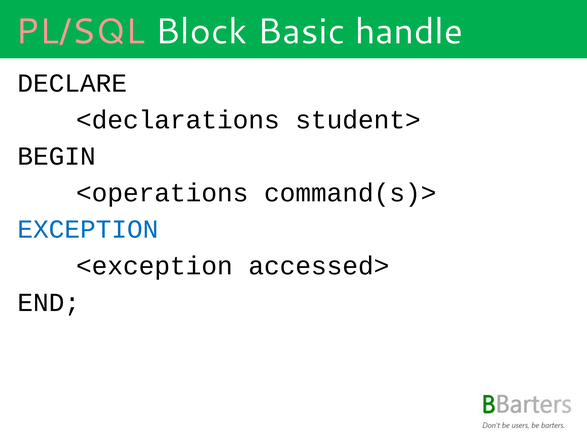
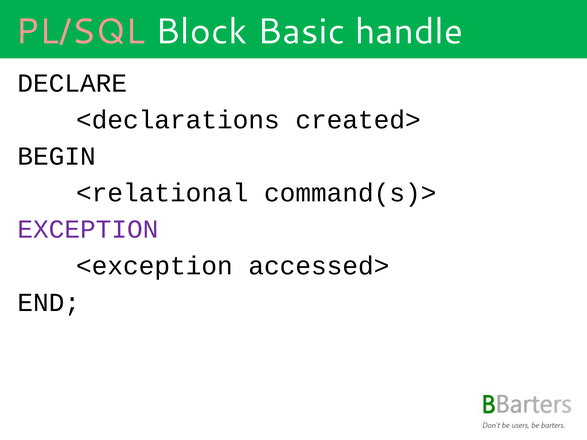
student>: student> -> created> (358, 120)
<operations: <operations -> <relational (162, 193)
EXCEPTION colour: blue -> purple (88, 230)
